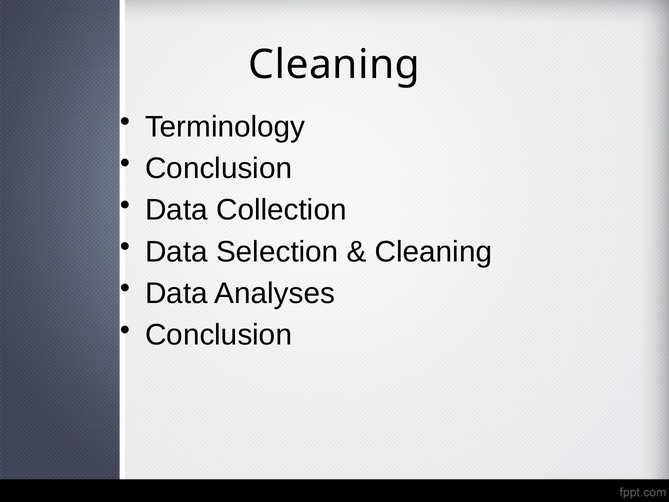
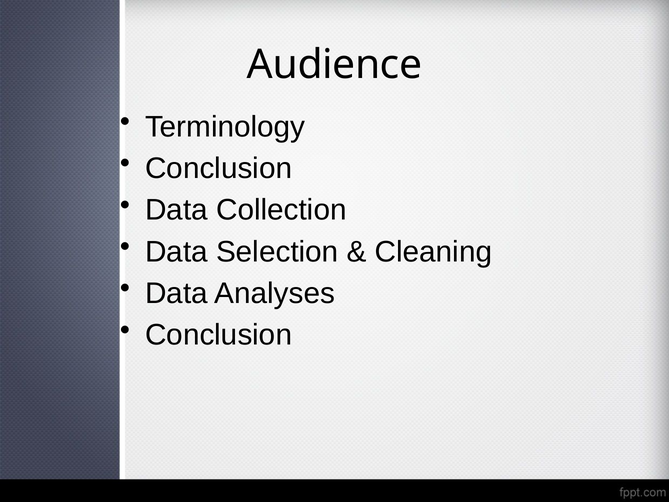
Cleaning: Cleaning -> Audience (335, 65)
